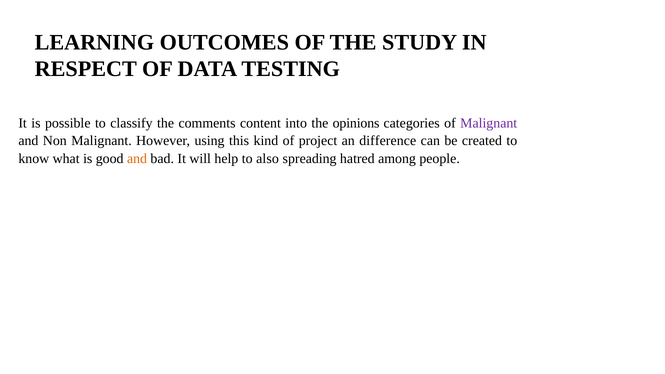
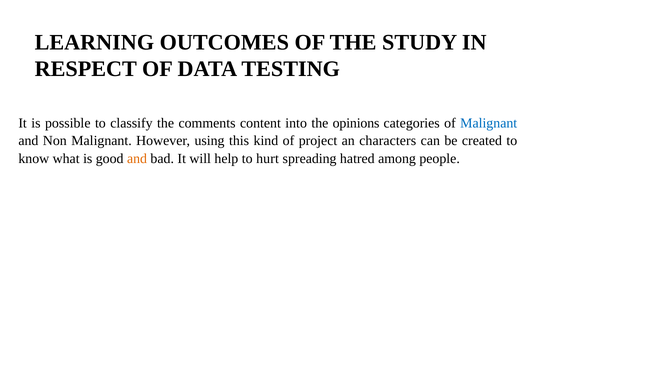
Malignant colour: purple -> blue (489, 123)
difference: difference -> characters (388, 141)
also: also -> hurt (268, 159)
